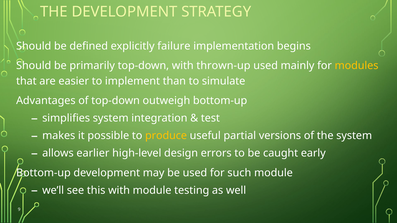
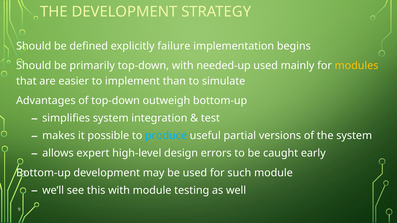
thrown-up: thrown-up -> needed-up (224, 66)
produce colour: yellow -> light blue (166, 136)
earlier: earlier -> expert (93, 153)
